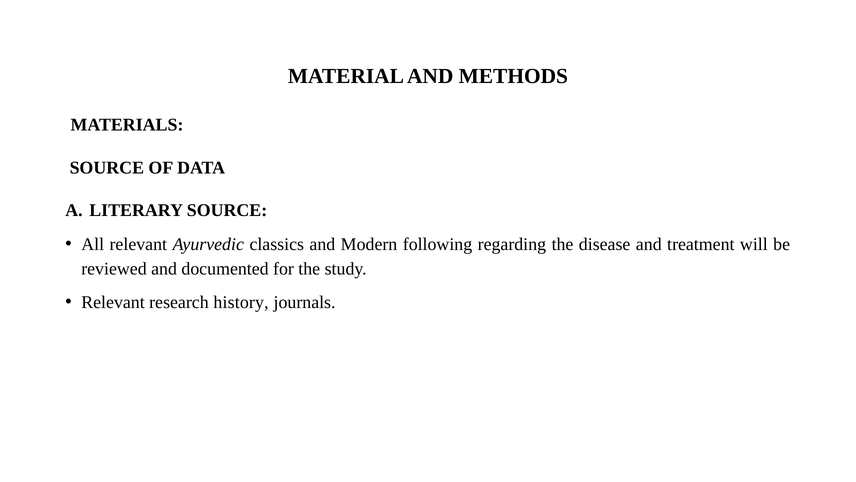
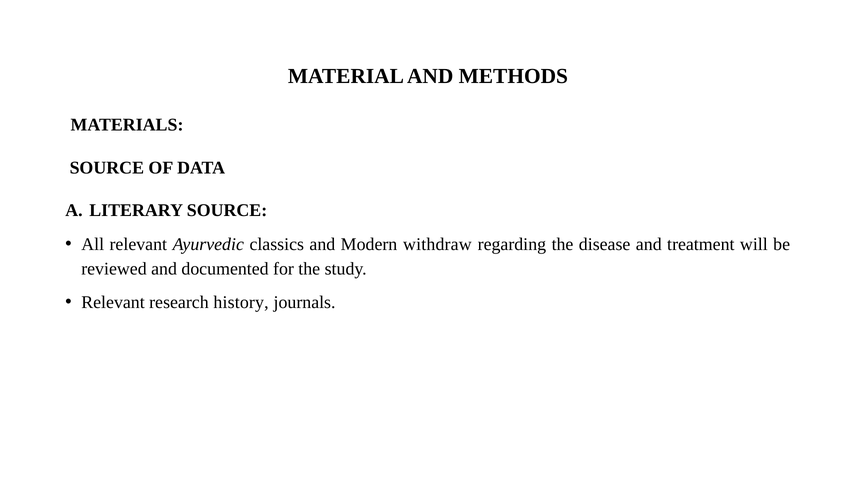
following: following -> withdraw (437, 244)
